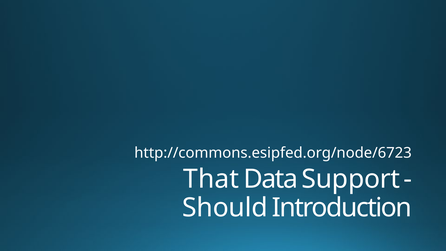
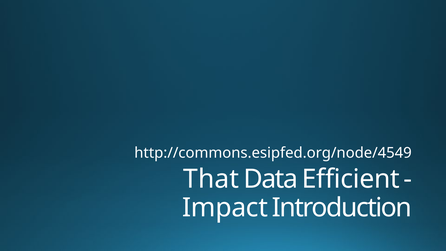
http://commons.esipfed.org/node/6723: http://commons.esipfed.org/node/6723 -> http://commons.esipfed.org/node/4549 (273, 153)
Support: Support -> Efficient (351, 179)
Should: Should -> Impact (225, 208)
